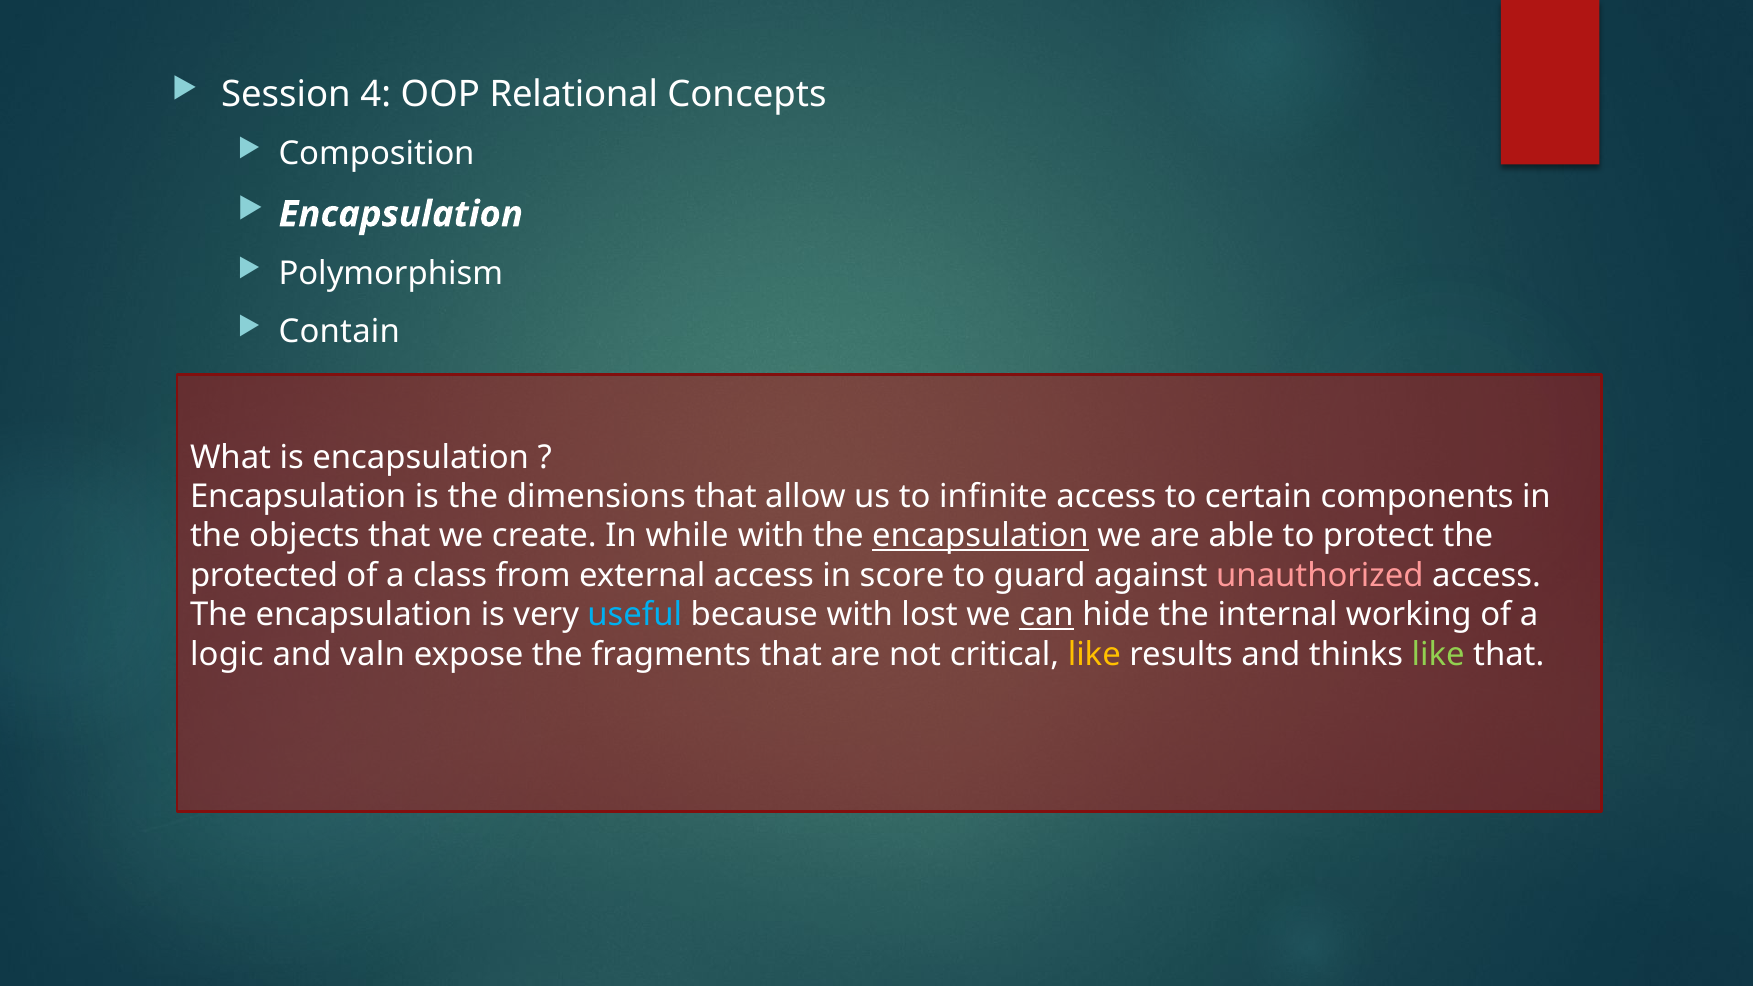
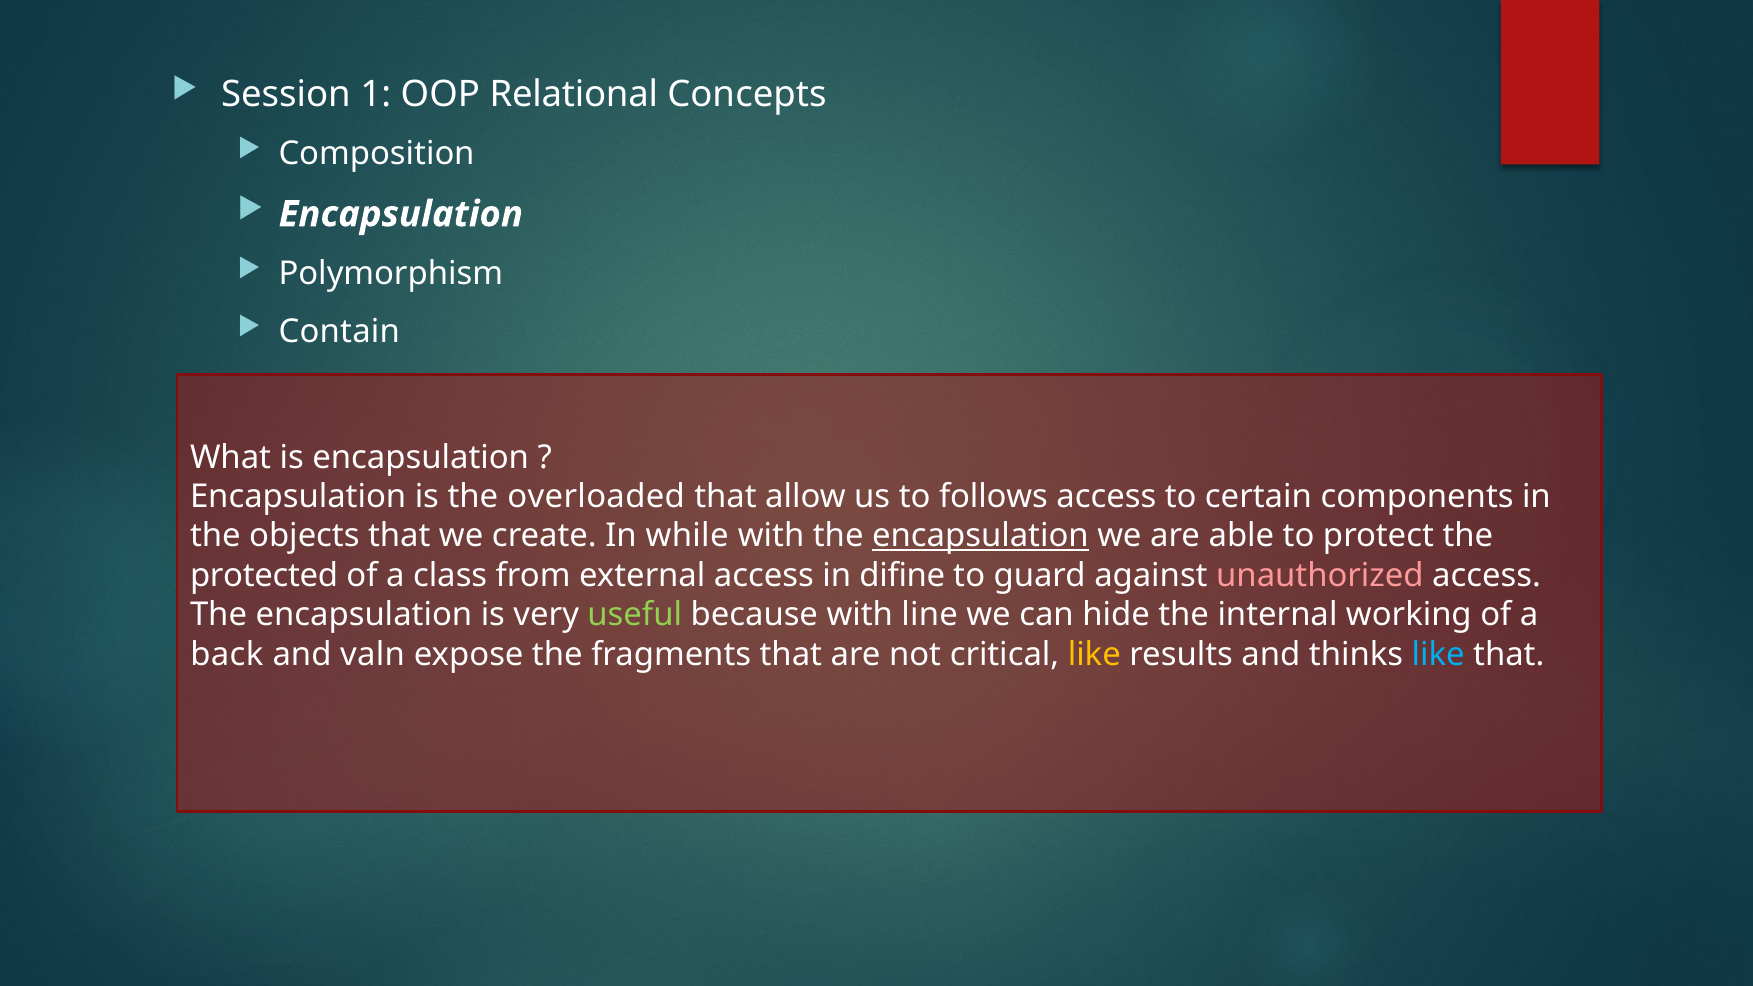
4: 4 -> 1 (376, 94)
dimensions: dimensions -> overloaded (596, 497)
infinite: infinite -> follows (993, 497)
score: score -> difine (902, 576)
useful colour: light blue -> light green (635, 615)
lost: lost -> line (930, 615)
can underline: present -> none (1047, 615)
logic: logic -> back (227, 654)
like colour: light green -> light blue (1438, 654)
